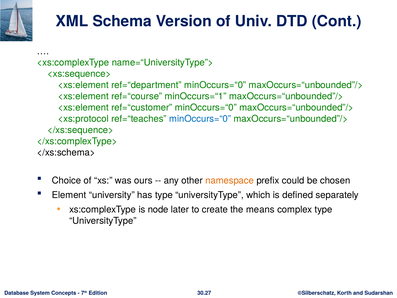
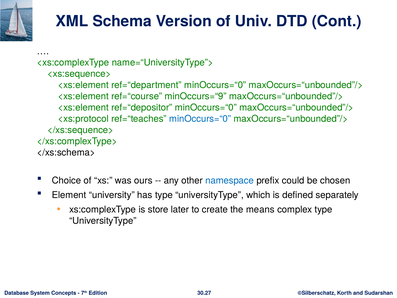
minOccurs=“1: minOccurs=“1 -> minOccurs=“9 (196, 96)
ref=“customer: ref=“customer -> ref=“depositor (142, 108)
namespace colour: orange -> blue (230, 180)
node: node -> store (158, 209)
